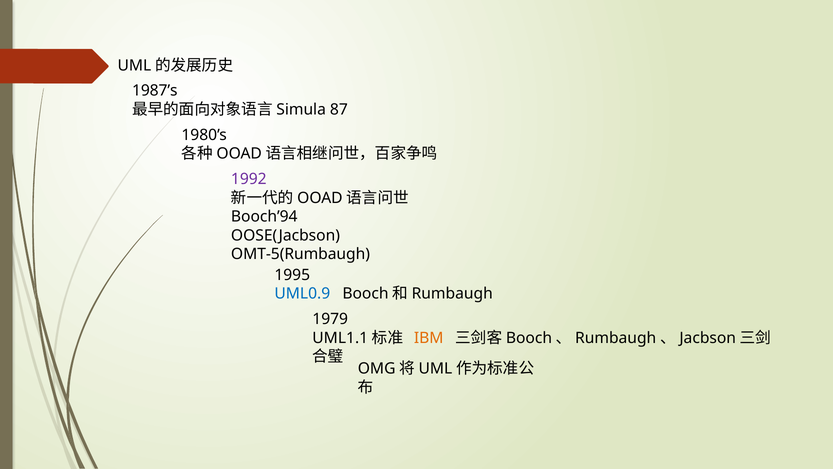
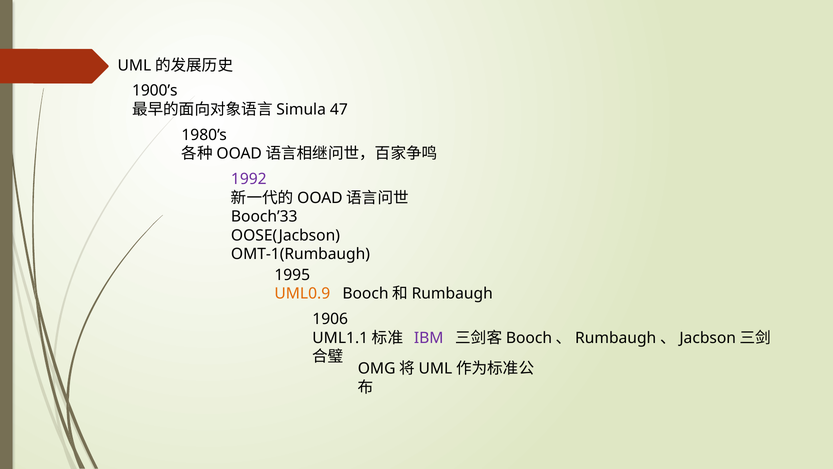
1987’s: 1987’s -> 1900’s (155, 91)
87: 87 -> 47 (339, 109)
Booch’94: Booch’94 -> Booch’33 (264, 217)
OMT-5(Rumbaugh: OMT-5(Rumbaugh -> OMT-1(Rumbaugh (300, 254)
UML0.9 colour: blue -> orange (302, 293)
1979: 1979 -> 1906 (330, 319)
IBM colour: orange -> purple (429, 338)
